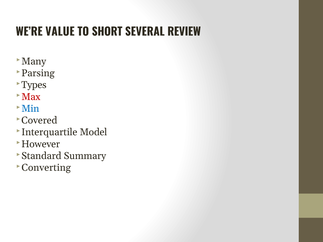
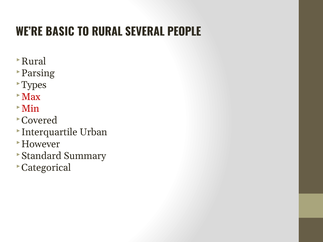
VALUE: VALUE -> BASIC (60, 32)
TO SHORT: SHORT -> RURAL (107, 32)
REVIEW: REVIEW -> PEOPLE (184, 32)
Many: Many -> Rural (34, 61)
Min colour: blue -> red (30, 109)
Model: Model -> Urban (93, 132)
Converting: Converting -> Categorical (46, 168)
